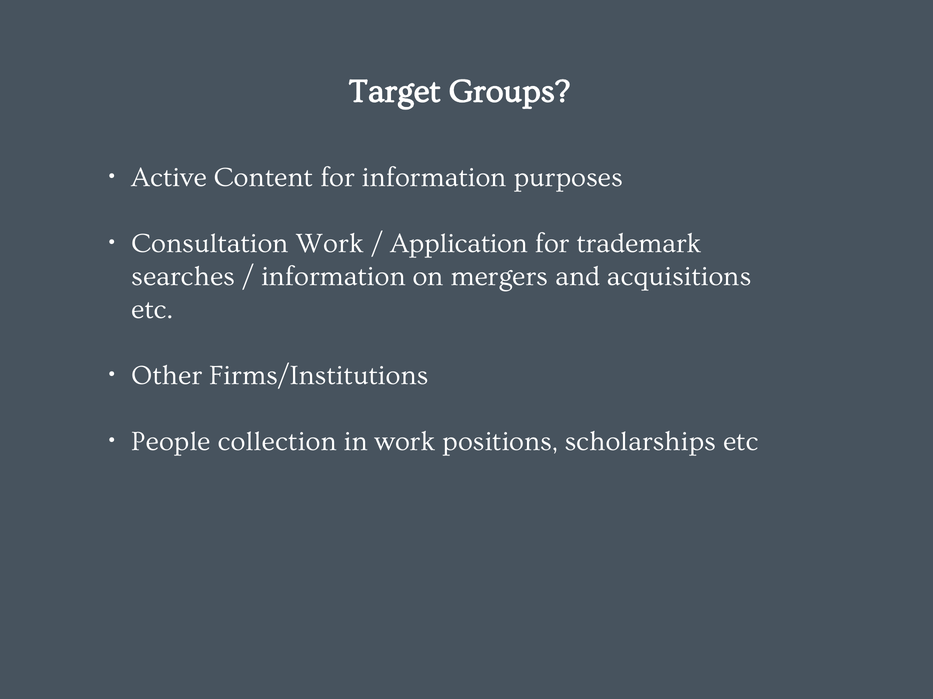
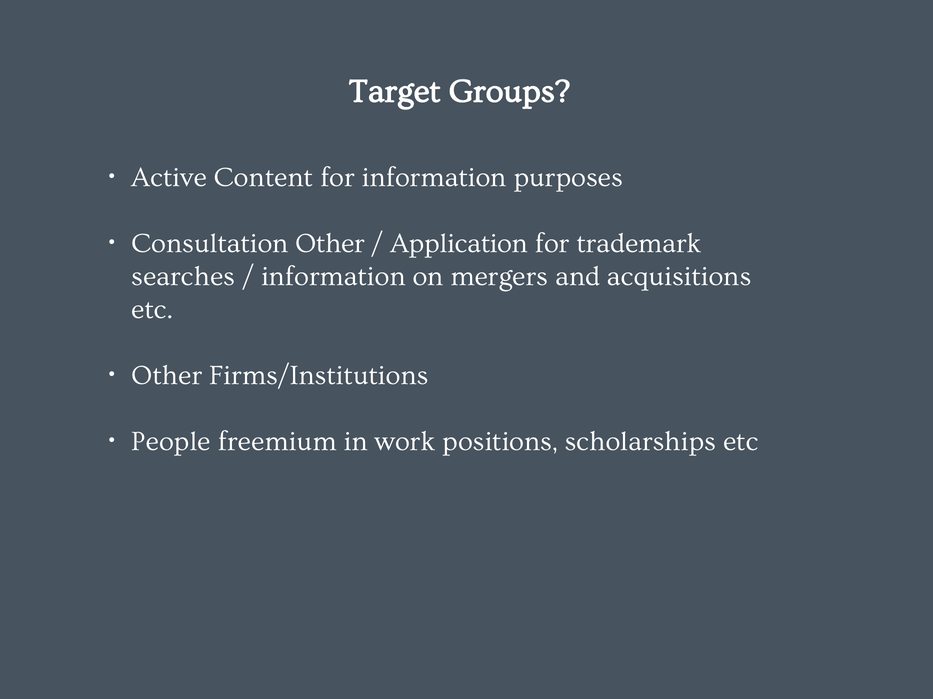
Consultation Work: Work -> Other (330, 243)
collection: collection -> freemium (277, 442)
